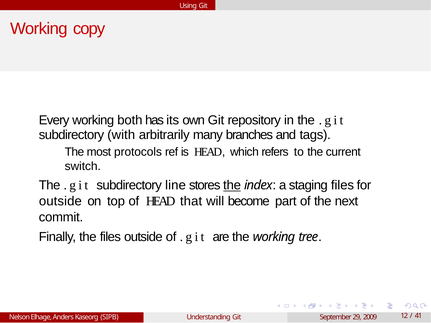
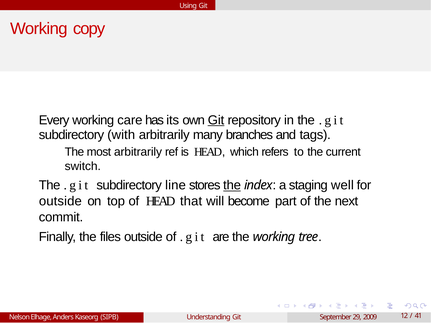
both: both -> care (130, 120)
Git underline: none -> present (216, 120)
most protocols: protocols -> arbitrarily (138, 152)
staging files: files -> well (342, 186)
